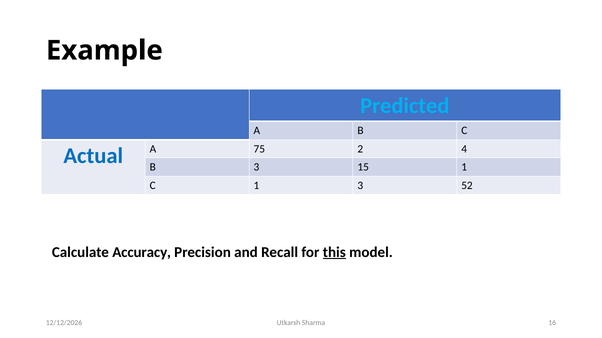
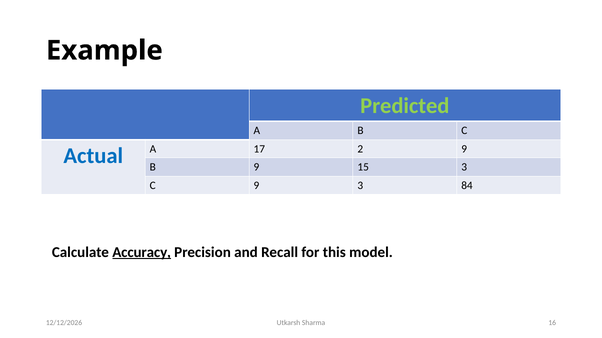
Predicted colour: light blue -> light green (405, 106)
75: 75 -> 17 (259, 149)
2 4: 4 -> 9 (464, 149)
B 3: 3 -> 9 (256, 167)
15 1: 1 -> 3 (464, 167)
C 1: 1 -> 9 (256, 186)
52: 52 -> 84 (467, 186)
Accuracy underline: none -> present (142, 253)
this underline: present -> none (334, 253)
